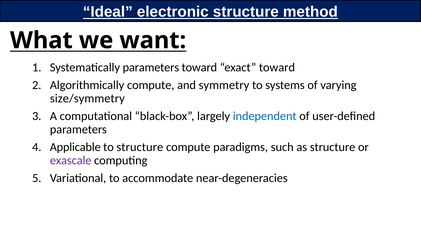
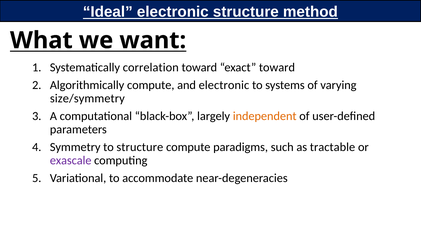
Systematically parameters: parameters -> correlation (151, 67)
and symmetry: symmetry -> electronic (224, 85)
independent colour: blue -> orange (265, 116)
Applicable: Applicable -> Symmetry (75, 147)
as structure: structure -> tractable (333, 147)
